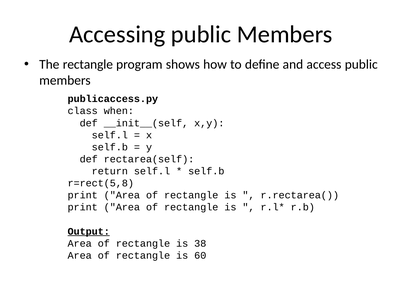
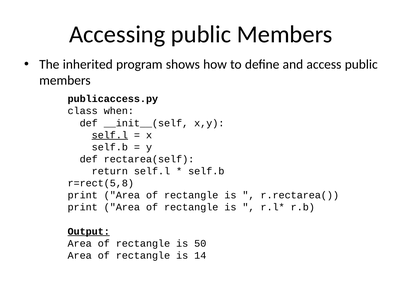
The rectangle: rectangle -> inherited (88, 65)
self.l underline: none -> present (110, 135)
38: 38 -> 50 (200, 244)
60: 60 -> 14 (200, 256)
